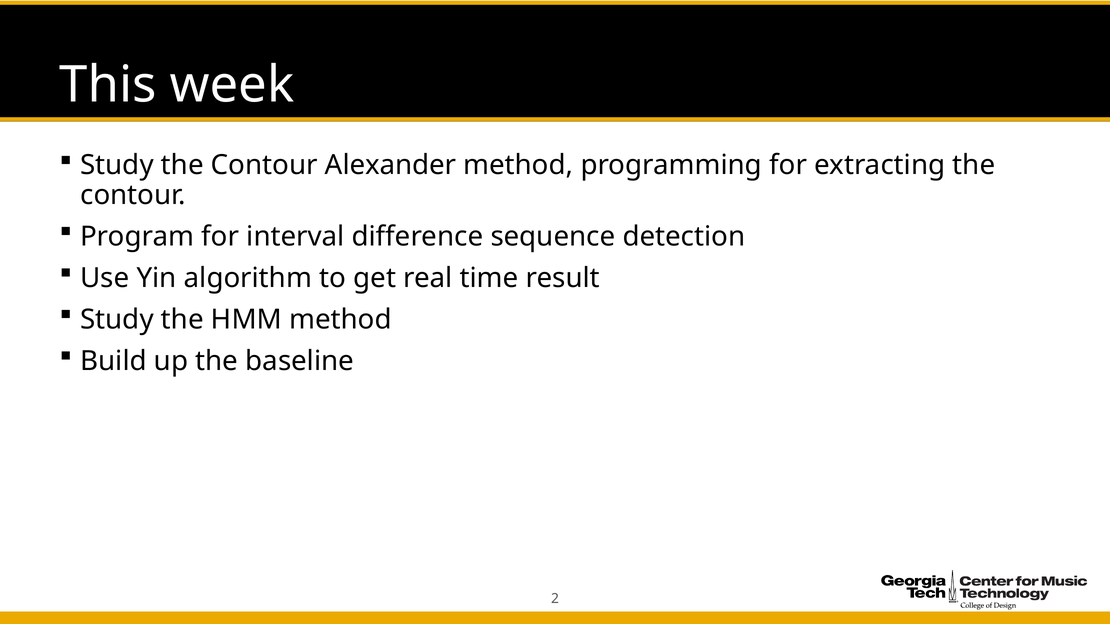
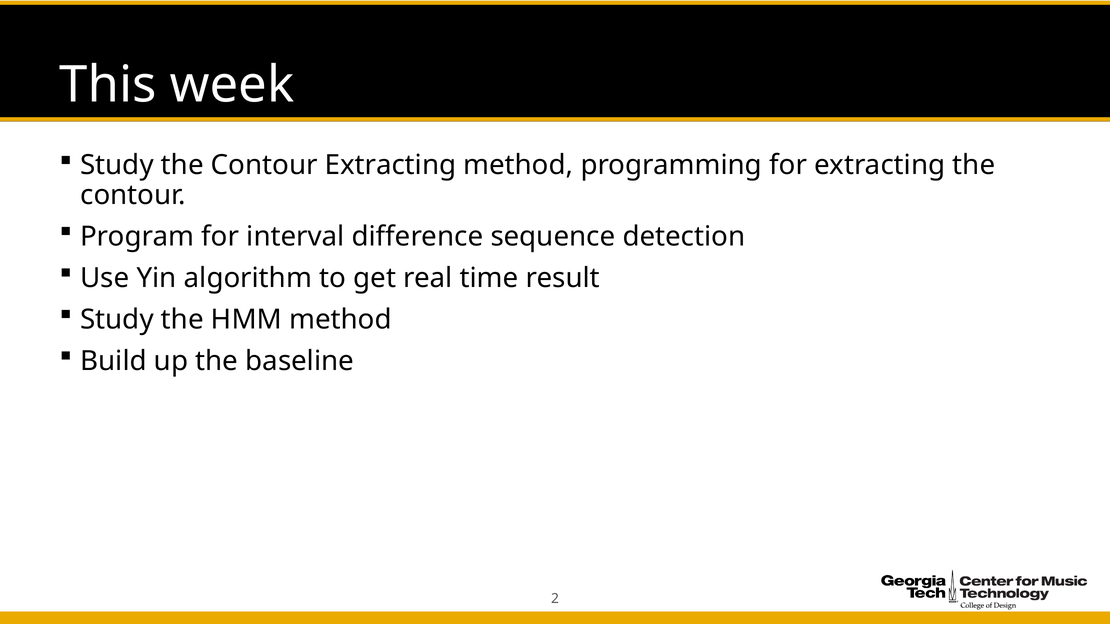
Contour Alexander: Alexander -> Extracting (391, 165)
